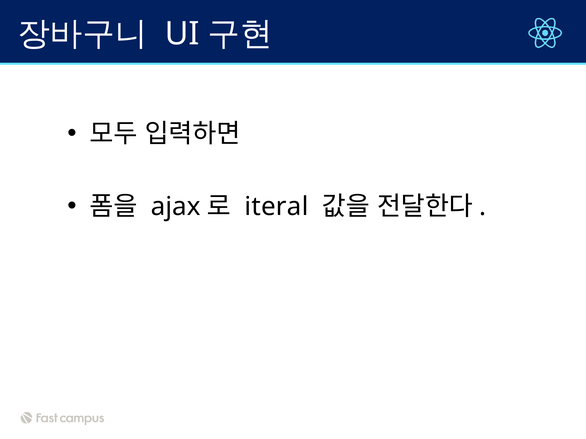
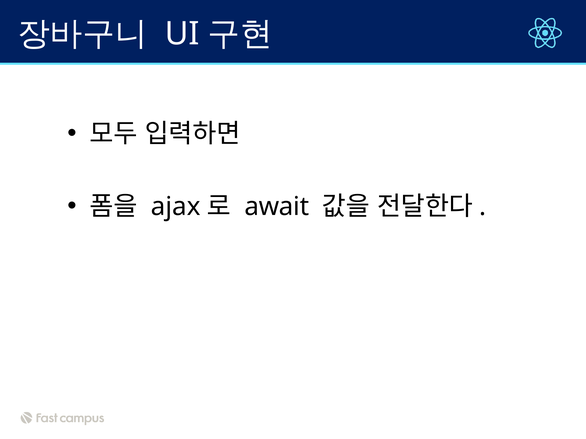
iteral: iteral -> await (277, 207)
